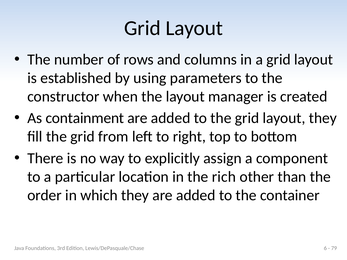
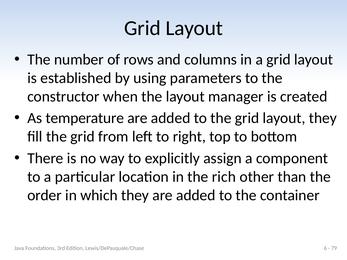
containment: containment -> temperature (85, 118)
